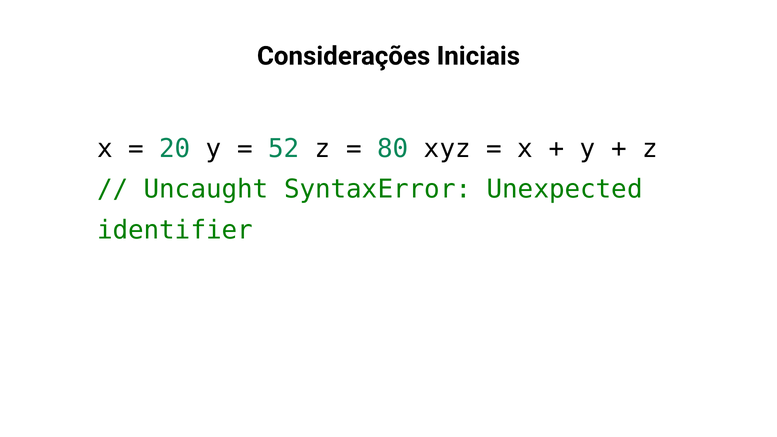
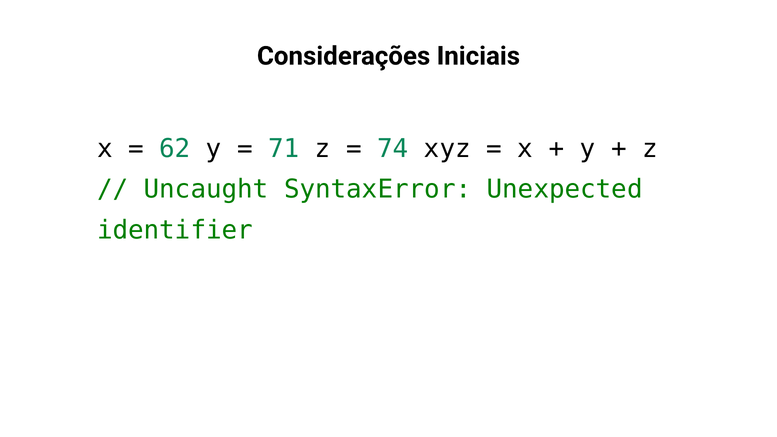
20: 20 -> 62 (175, 149)
52: 52 -> 71 (284, 149)
80: 80 -> 74 (393, 149)
